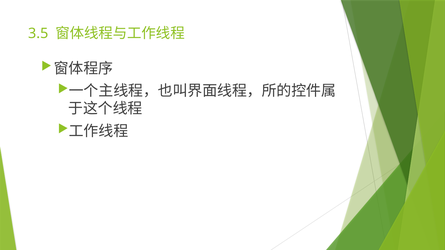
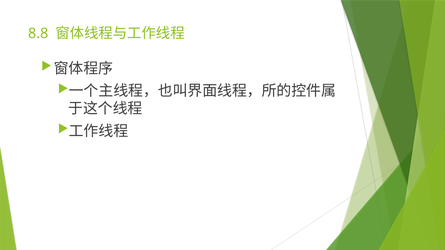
3.5: 3.5 -> 8.8 (38, 34)
